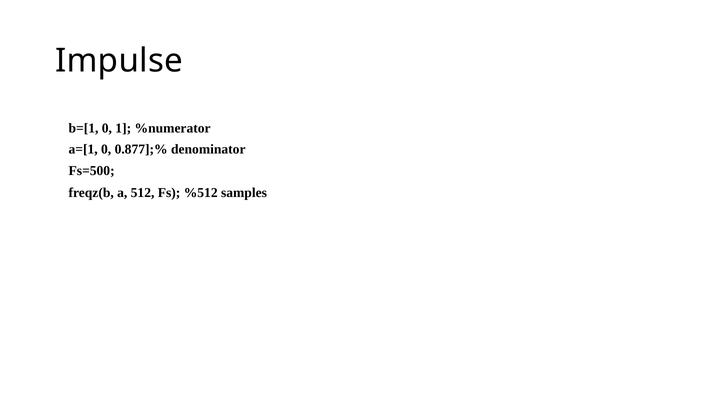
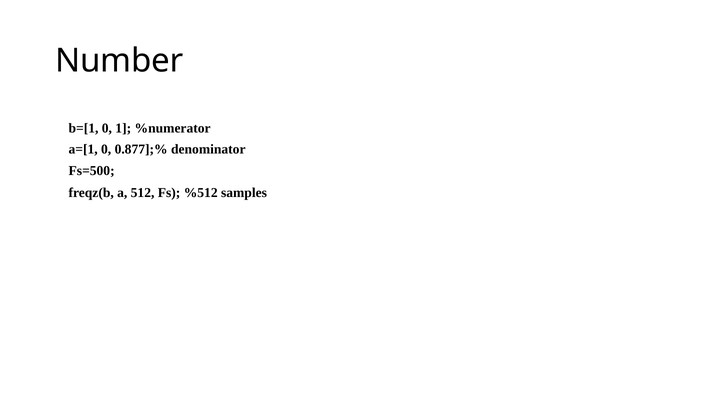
Impulse: Impulse -> Number (119, 61)
